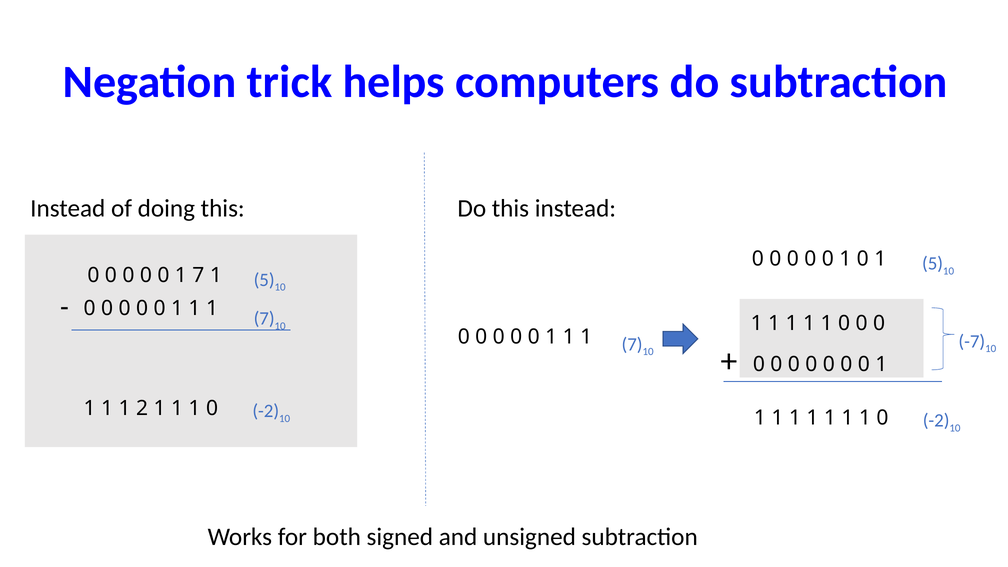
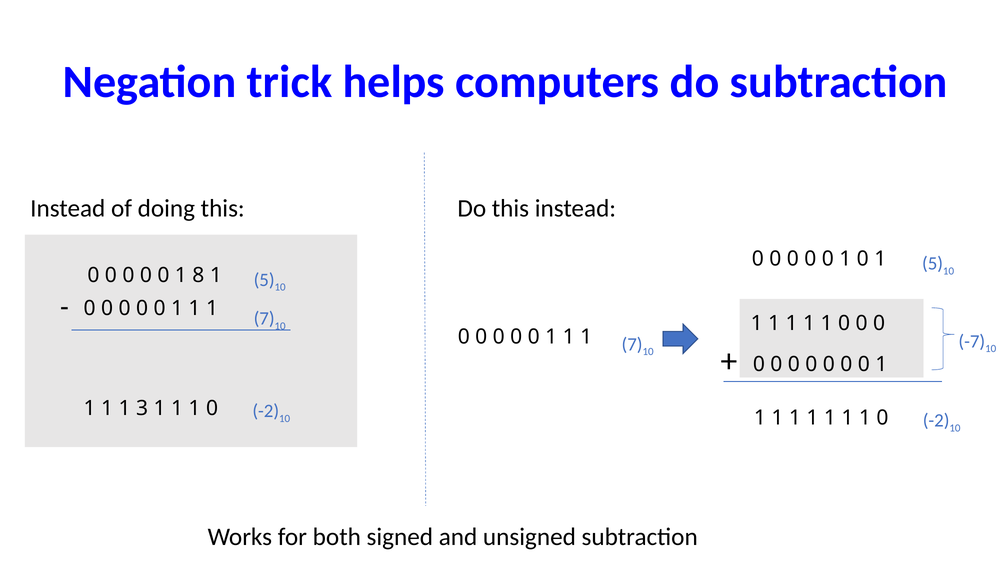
0 1 7: 7 -> 8 (198, 275)
2: 2 -> 3 (142, 408)
